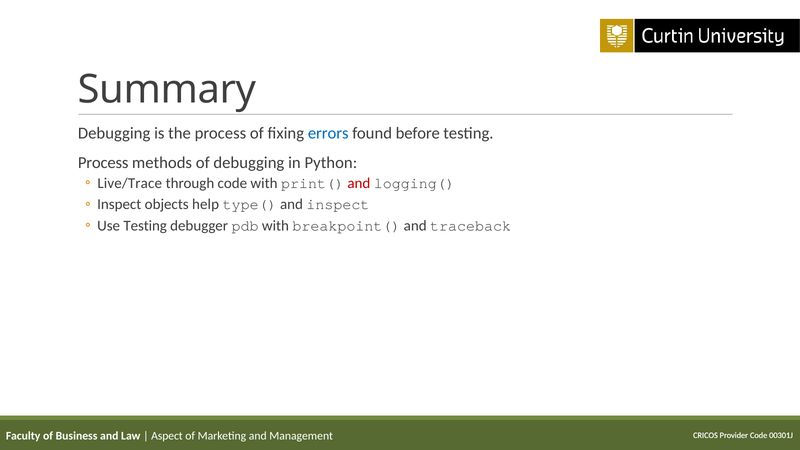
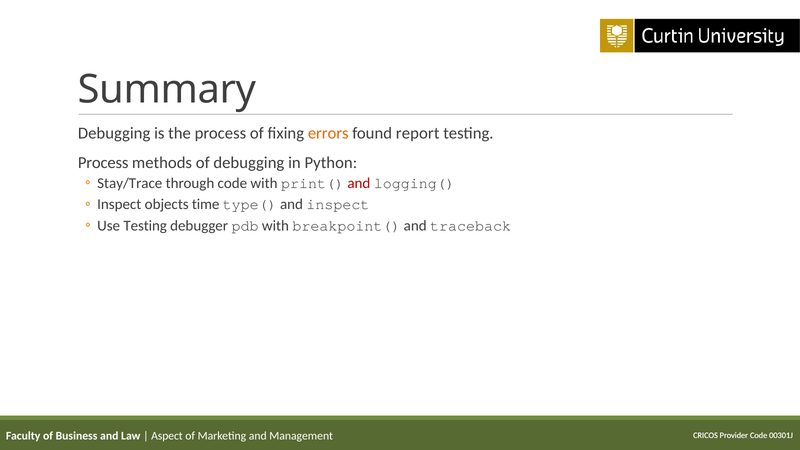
errors colour: blue -> orange (328, 133)
before: before -> report (418, 133)
Live/Trace: Live/Trace -> Stay/Trace (130, 183)
help: help -> time (206, 204)
